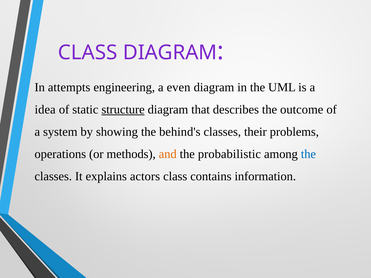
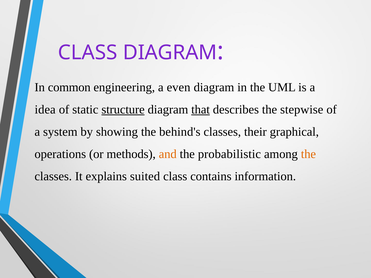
attempts: attempts -> common (69, 87)
that underline: none -> present (201, 110)
outcome: outcome -> stepwise (302, 110)
problems: problems -> graphical (294, 132)
the colour: blue -> orange (308, 154)
actors: actors -> suited (145, 176)
